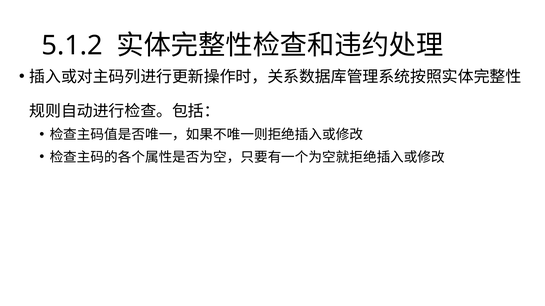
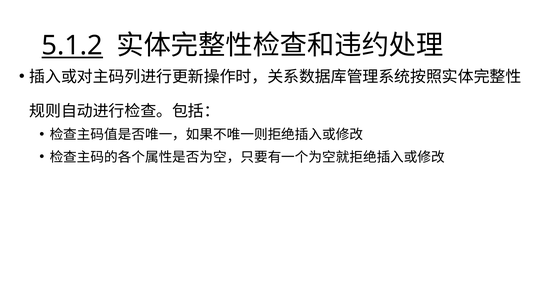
5.1.2 underline: none -> present (72, 46)
